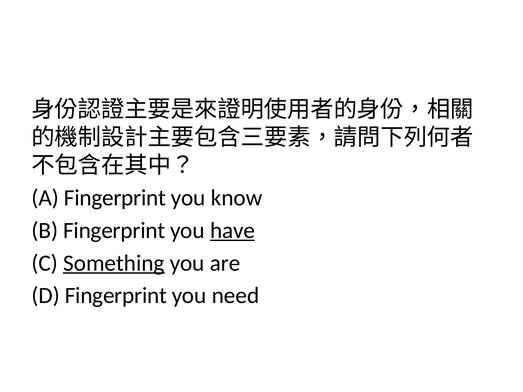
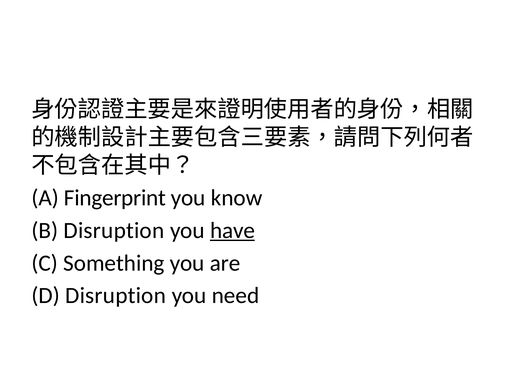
B Fingerprint: Fingerprint -> Disruption (114, 231)
Something underline: present -> none (114, 263)
D Fingerprint: Fingerprint -> Disruption (116, 296)
